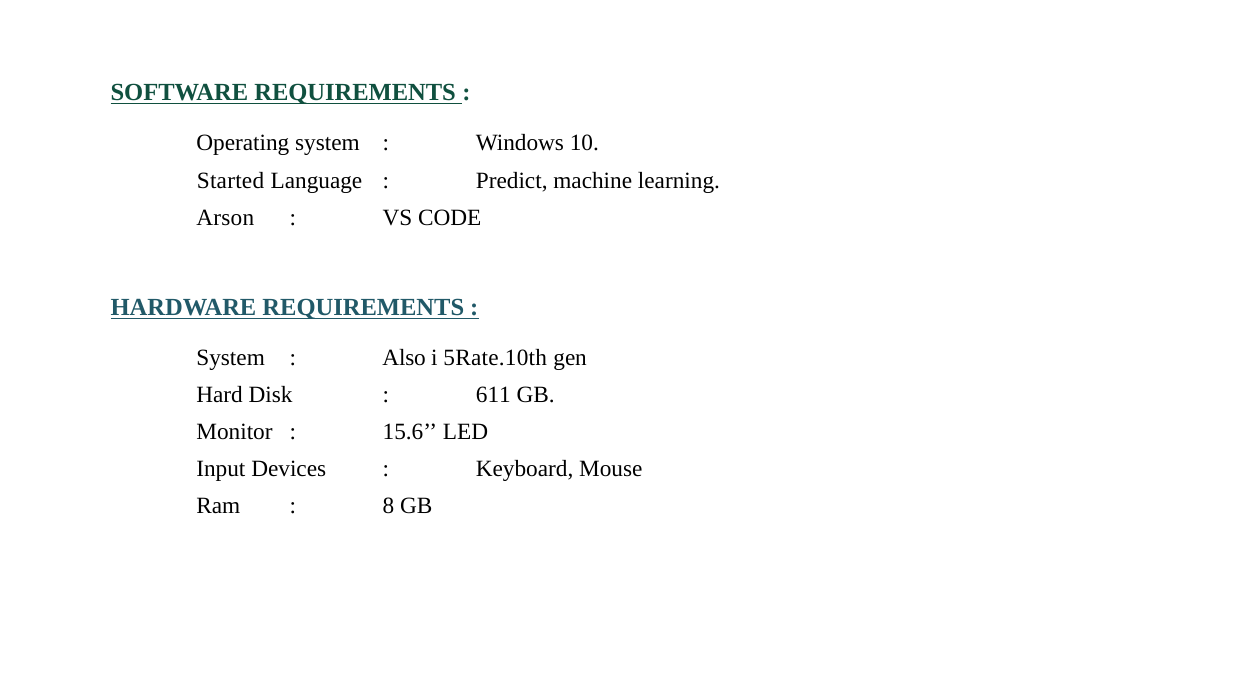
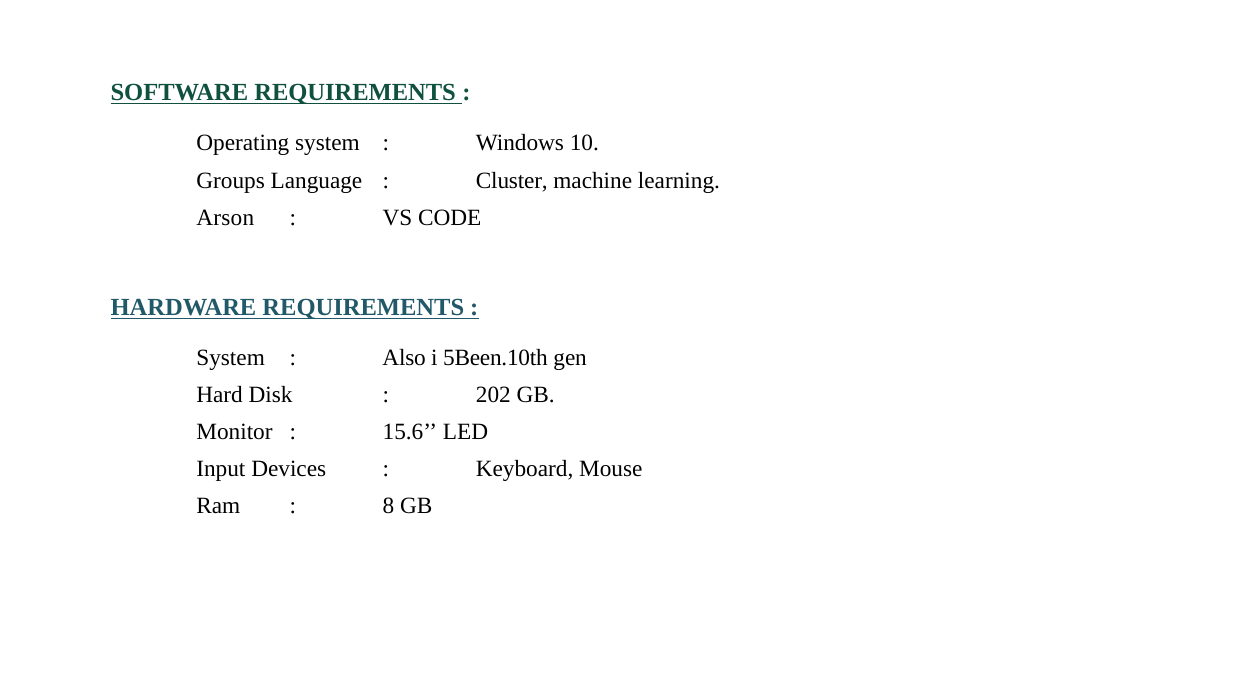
Started: Started -> Groups (231, 180)
Predict: Predict -> Cluster (512, 180)
5Rate.10th: 5Rate.10th -> 5Been.10th (495, 357)
611: 611 -> 202 (493, 394)
